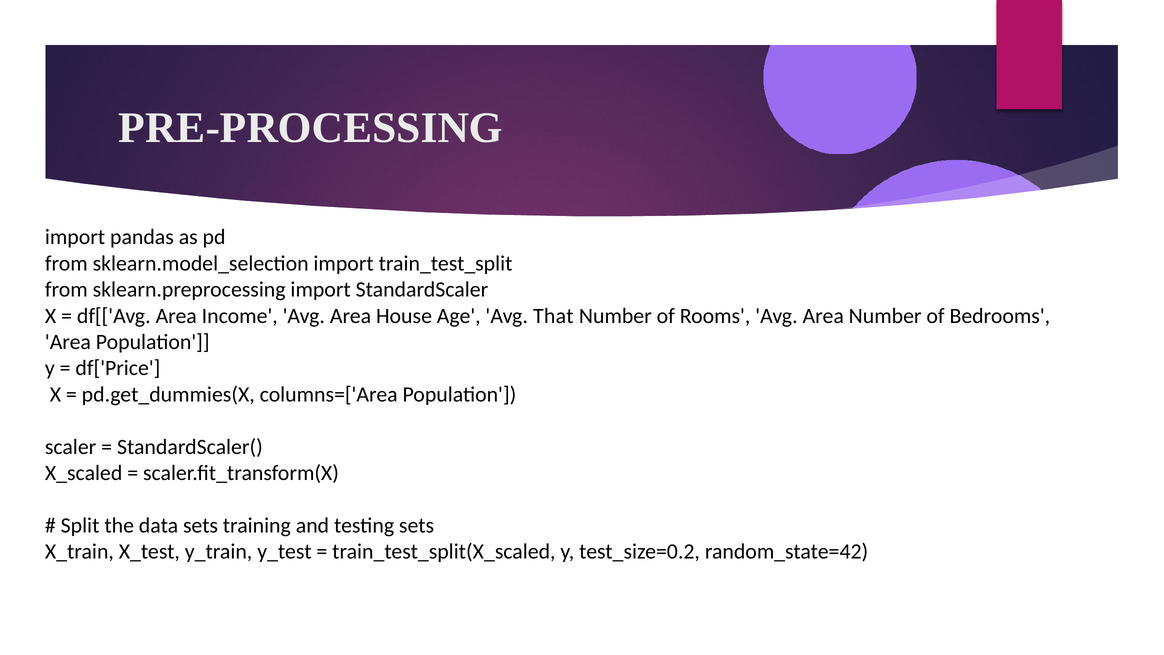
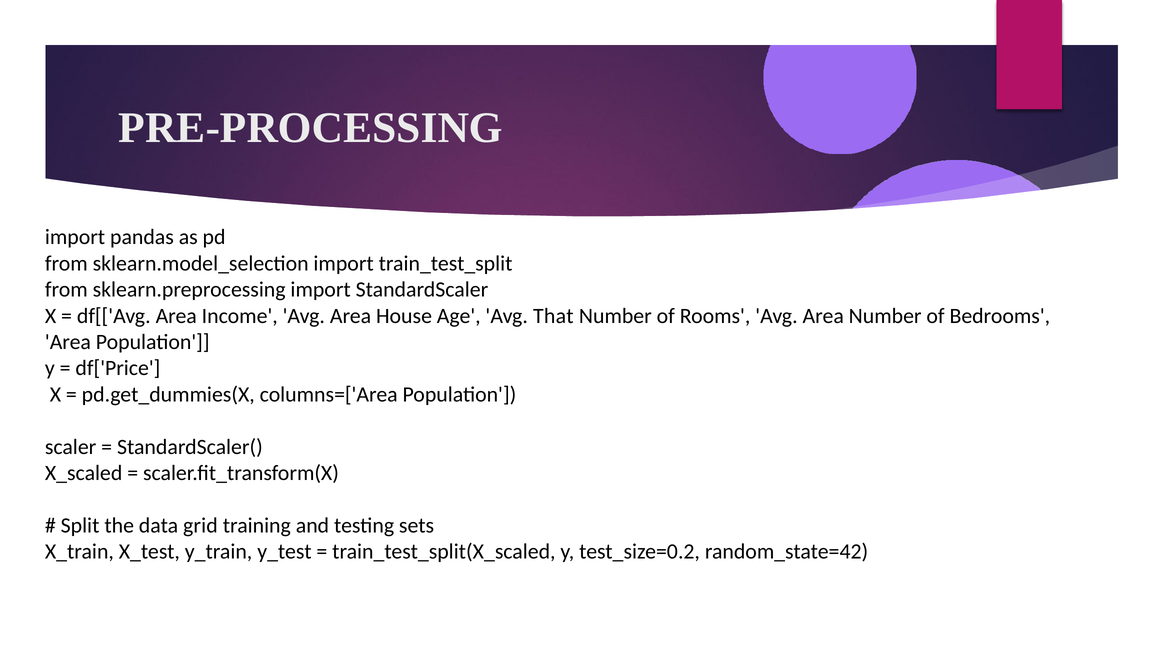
data sets: sets -> grid (200, 525)
